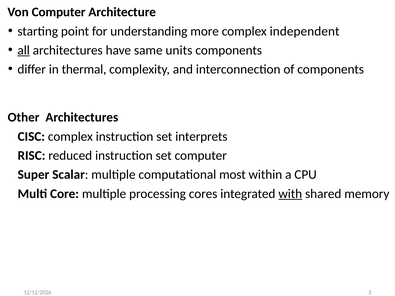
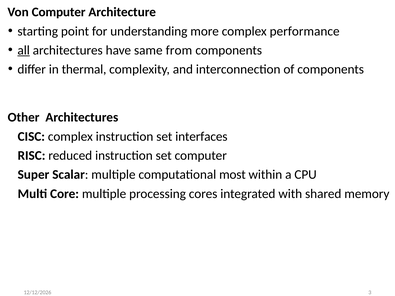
independent: independent -> performance (305, 31)
units: units -> from (179, 50)
interprets: interprets -> interfaces (201, 137)
with underline: present -> none (290, 194)
